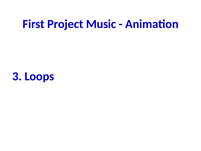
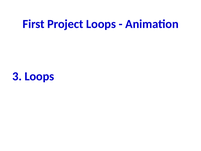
Project Music: Music -> Loops (101, 24)
